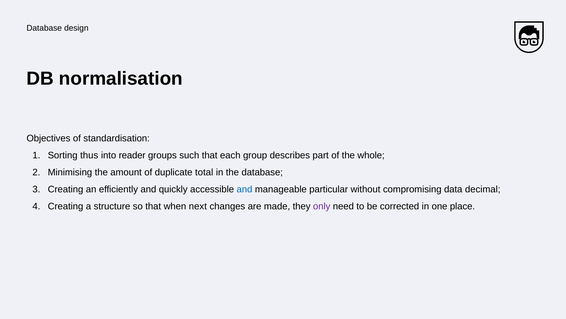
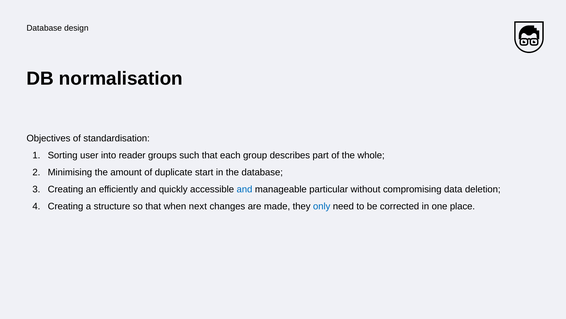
thus: thus -> user (89, 155)
total: total -> start (204, 172)
decimal: decimal -> deletion (483, 189)
only colour: purple -> blue (322, 206)
